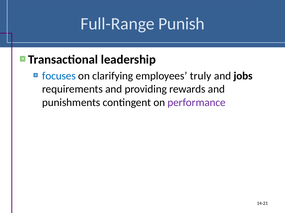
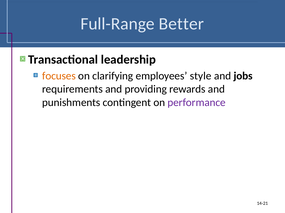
Punish: Punish -> Better (181, 24)
focuses colour: blue -> orange (59, 76)
truly: truly -> style (201, 76)
